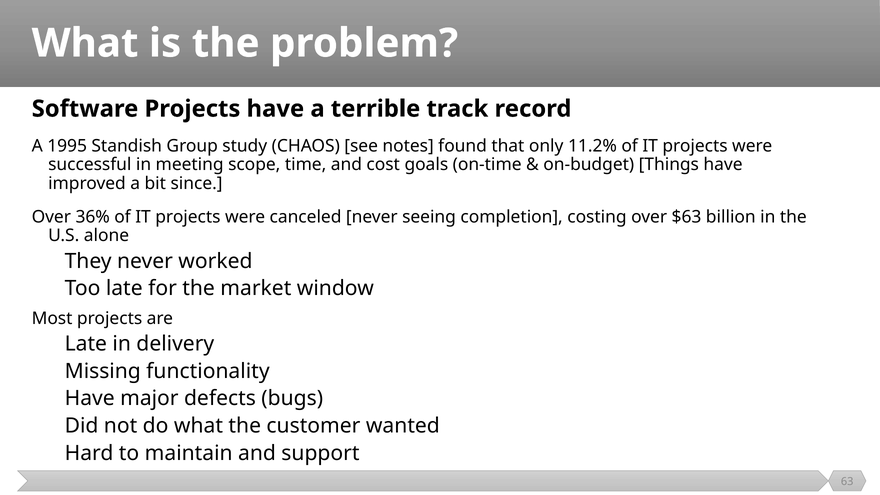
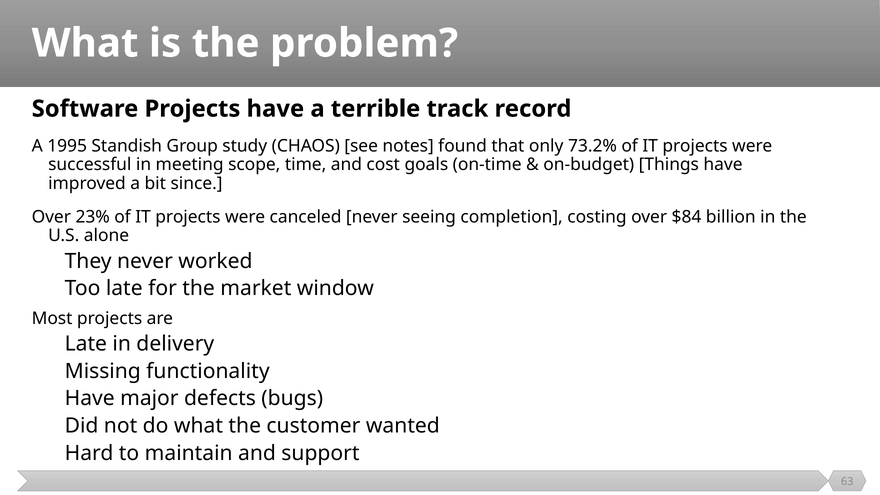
11.2%: 11.2% -> 73.2% (592, 146)
36%: 36% -> 23% (93, 217)
$63: $63 -> $84 (687, 217)
